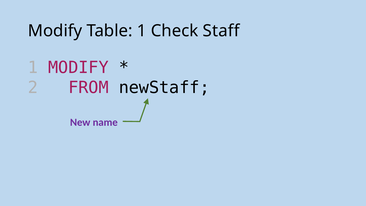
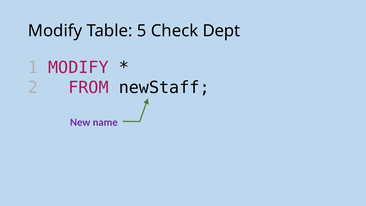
Table 1: 1 -> 5 (142, 31)
Staff: Staff -> Dept (221, 31)
